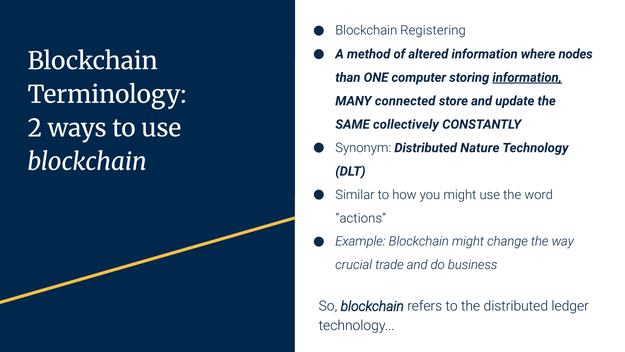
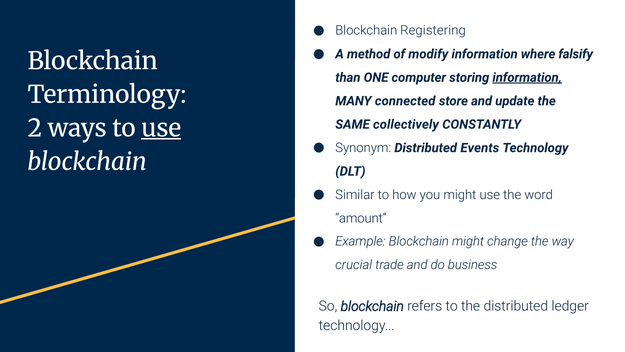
altered: altered -> modify (428, 54)
nodes: nodes -> falsify (576, 54)
use underline: none -> present (161, 128)
Nature: Nature -> Events (480, 148)
actions: actions -> amount (361, 218)
